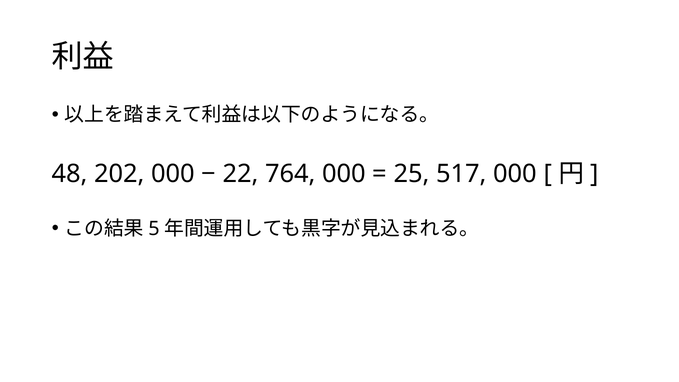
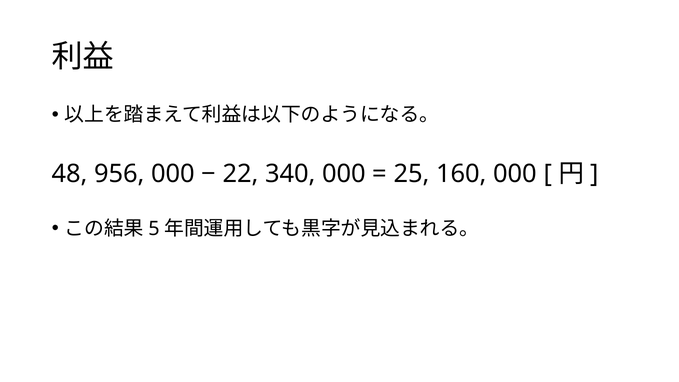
202: 202 -> 956 (119, 174)
764: 764 -> 340 (290, 174)
517: 517 -> 160 (461, 174)
